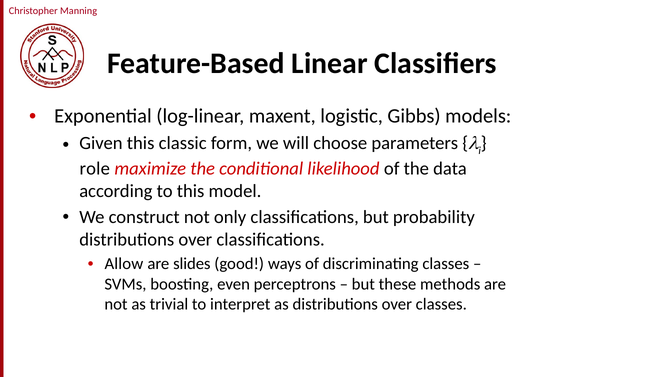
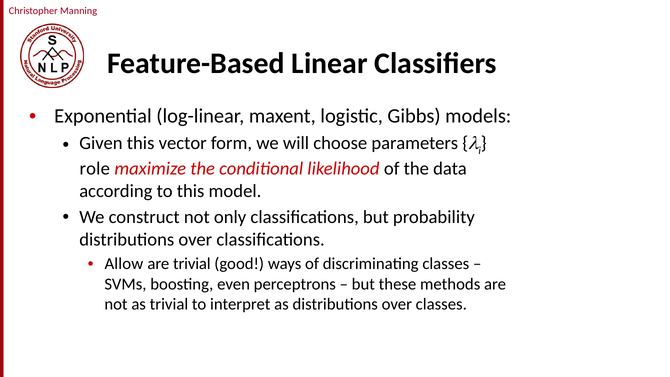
classic: classic -> vector (183, 143)
are slides: slides -> trivial (192, 264)
